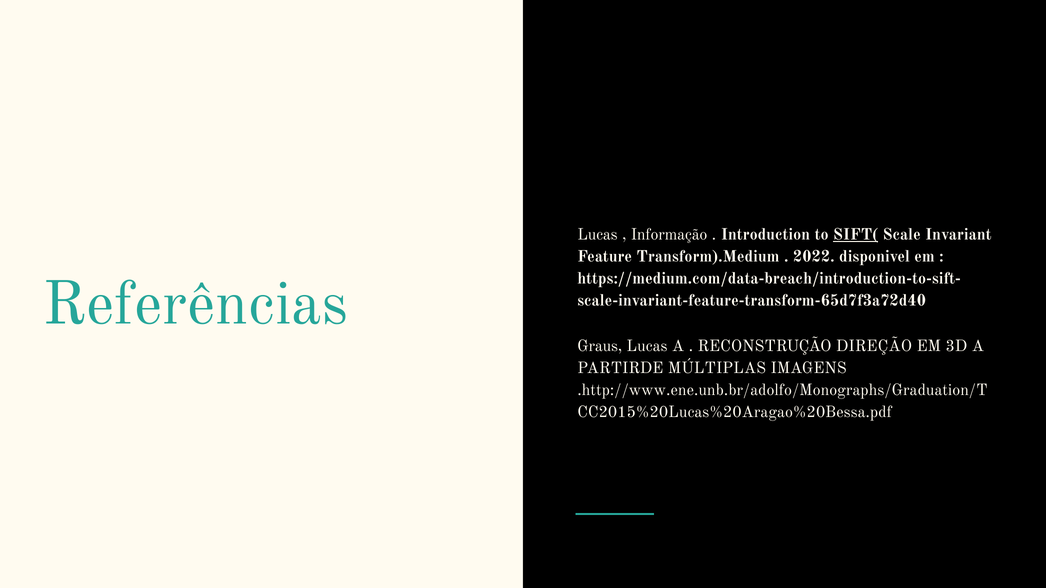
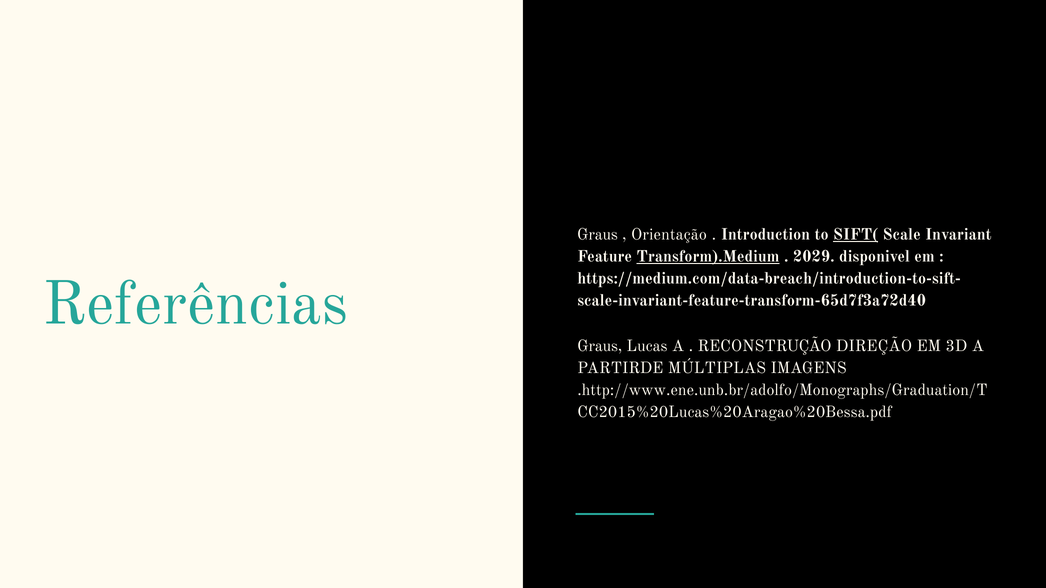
Lucas: Lucas -> Graus (597, 235)
Informação: Informação -> Orientação (669, 235)
Transform).Medium underline: none -> present (708, 257)
2022: 2022 -> 2029 (814, 257)
